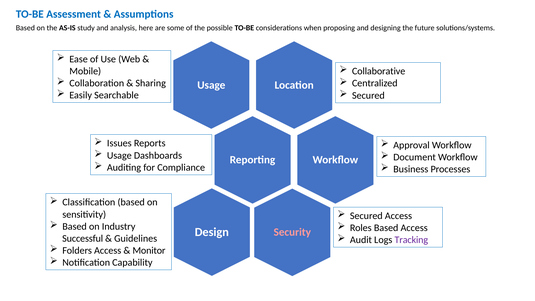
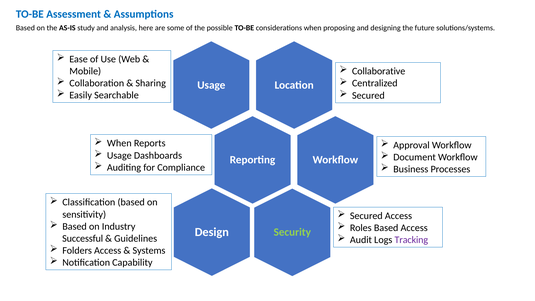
Issues: Issues -> When (119, 143)
Security colour: pink -> light green (292, 232)
Monitor: Monitor -> Systems (149, 250)
